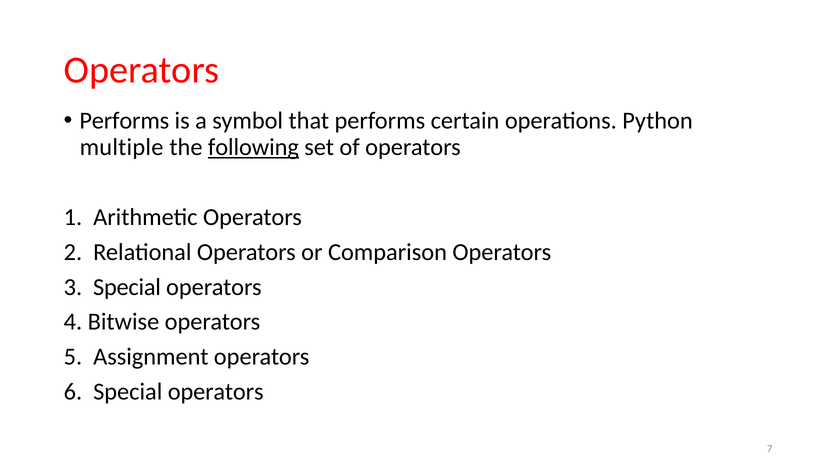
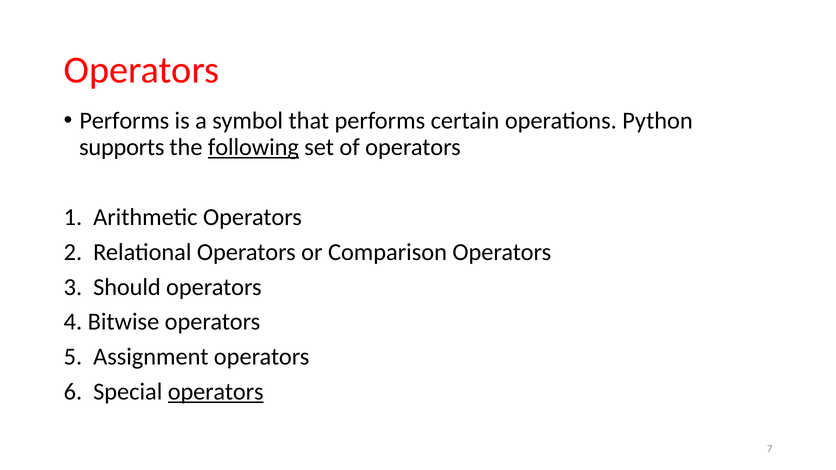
multiple: multiple -> supports (122, 147)
3 Special: Special -> Should (127, 287)
operators underline: none -> present (216, 392)
